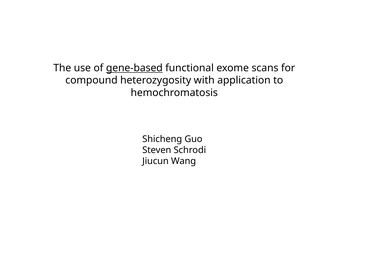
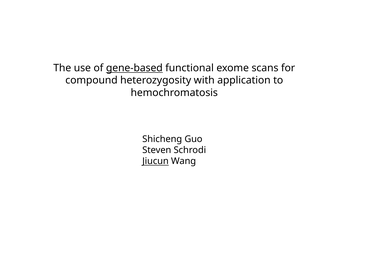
Jiucun underline: none -> present (155, 161)
